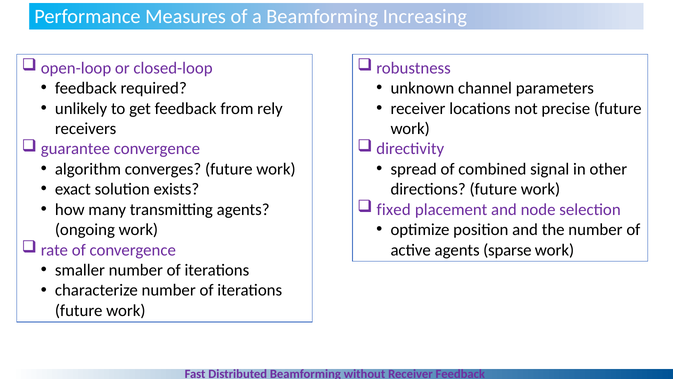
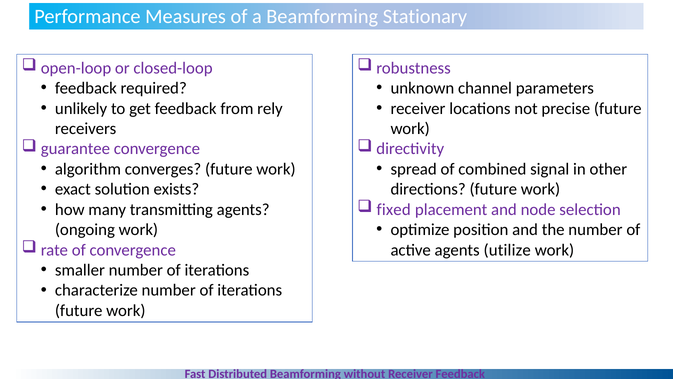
Increasing: Increasing -> Stationary (425, 17)
sparse: sparse -> utilize (507, 250)
